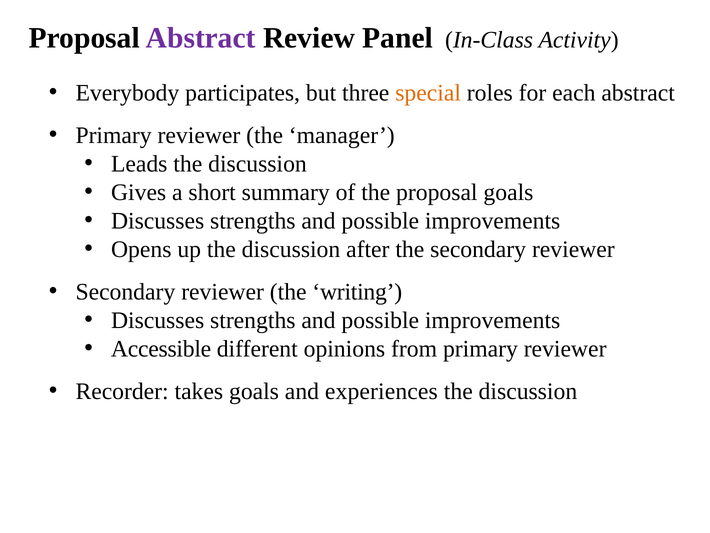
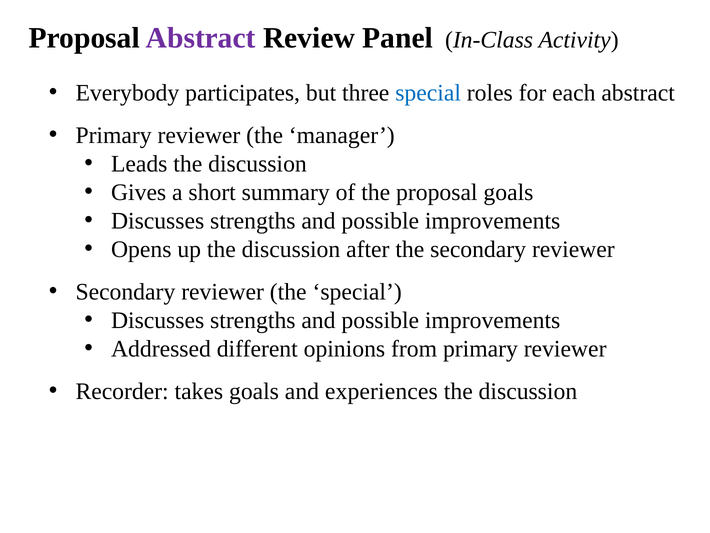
special colour: orange -> blue (428, 93)
the writing: writing -> special (357, 292)
Accessible: Accessible -> Addressed (161, 348)
